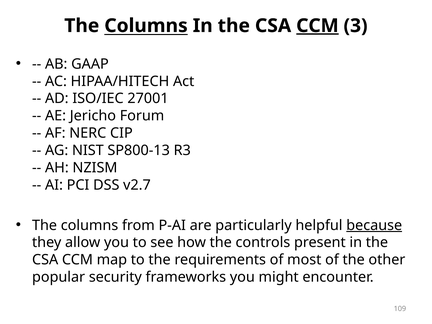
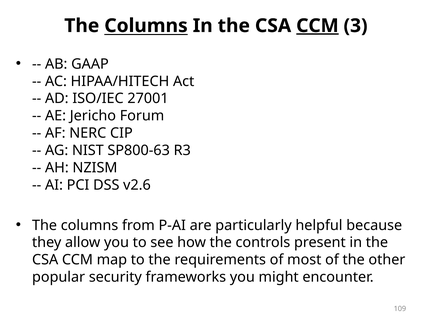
SP800-13: SP800-13 -> SP800-63 (139, 150)
v2.7: v2.7 -> v2.6 (137, 185)
because underline: present -> none (374, 225)
